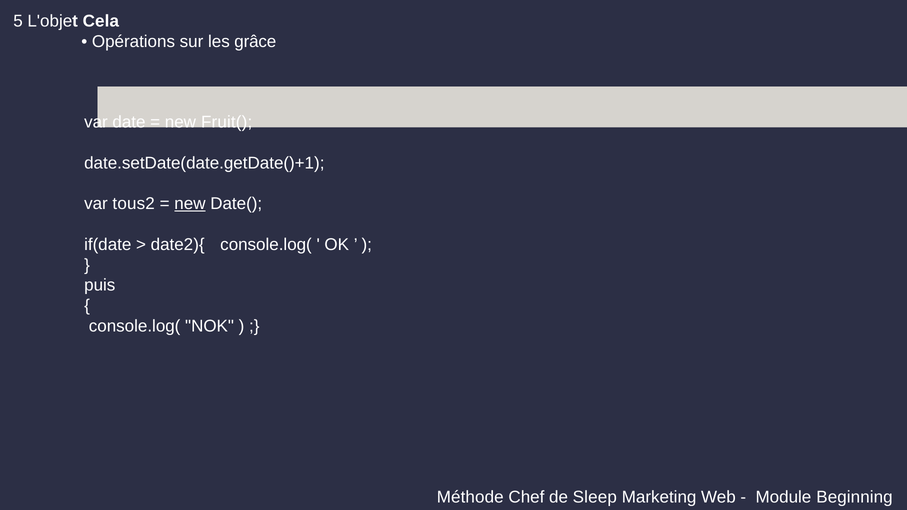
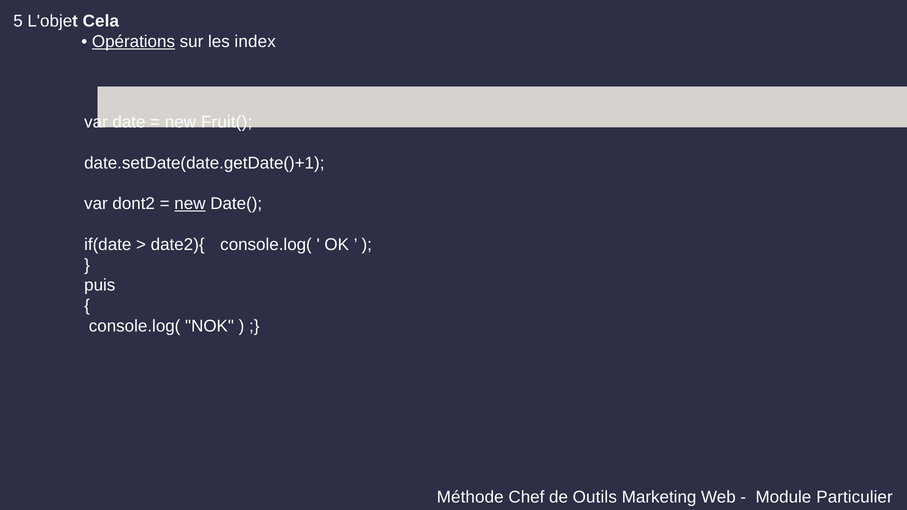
Opérations underline: none -> present (133, 41)
grâce: grâce -> index (255, 41)
tous2: tous2 -> dont2 (134, 204)
Sleep: Sleep -> Outils (595, 497)
Beginning: Beginning -> Particulier (855, 497)
